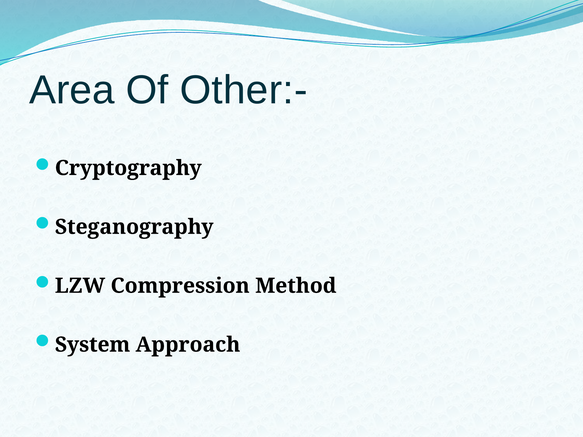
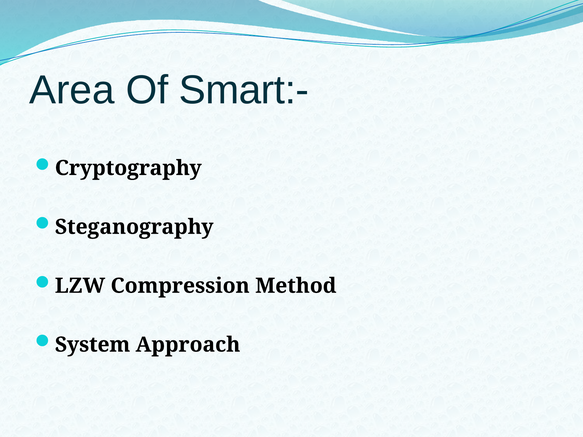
Other:-: Other:- -> Smart:- (244, 90)
